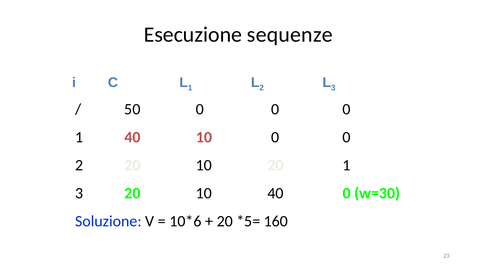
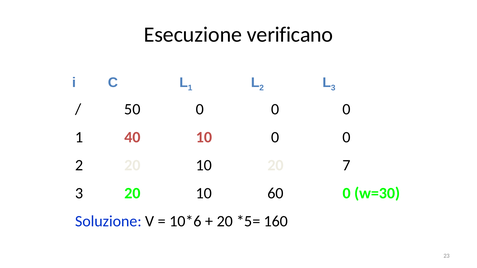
sequenze: sequenze -> verificano (290, 35)
20 1: 1 -> 7 (347, 165)
10 40: 40 -> 60 (275, 193)
